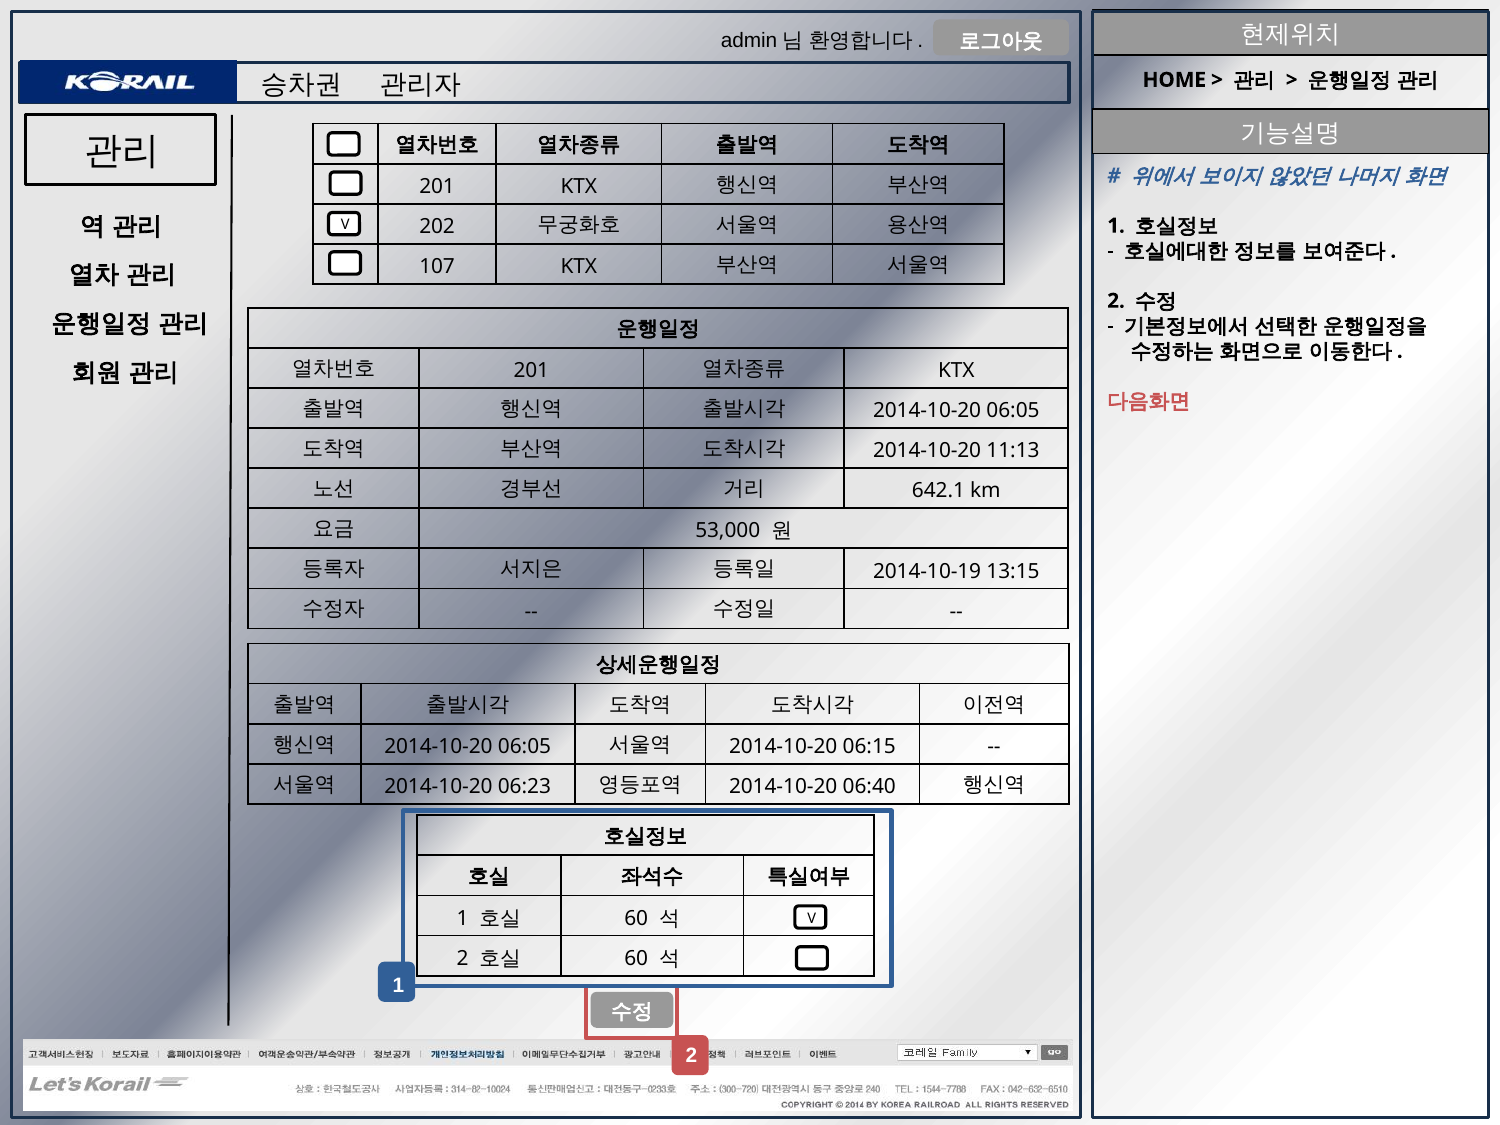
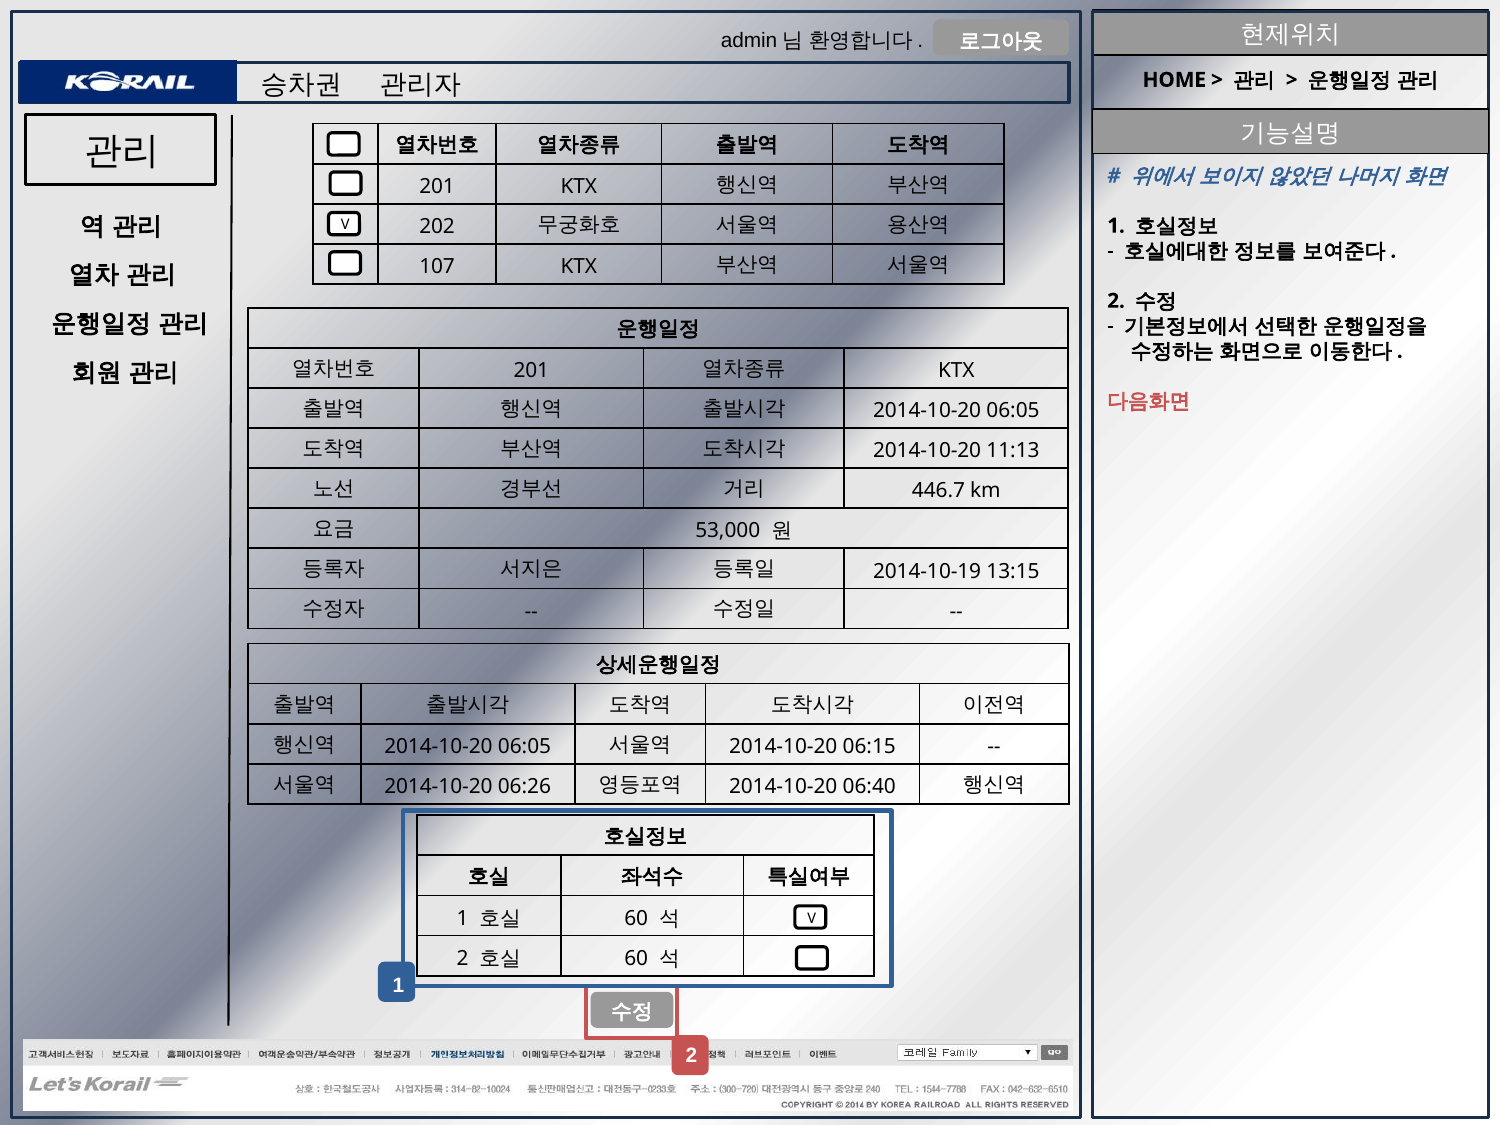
642.1: 642.1 -> 446.7 (938, 491)
06:23: 06:23 -> 06:26 (524, 787)
